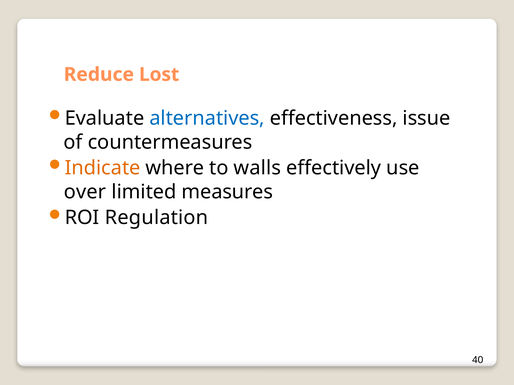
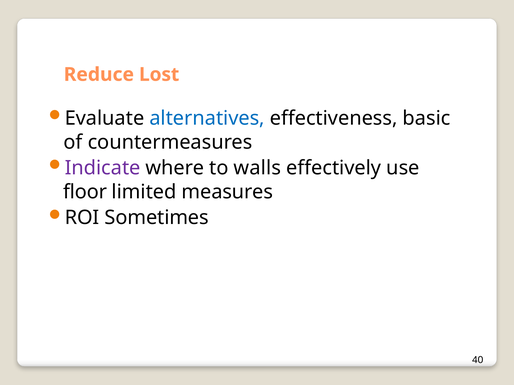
issue: issue -> basic (427, 118)
Indicate colour: orange -> purple (103, 168)
over: over -> floor (85, 192)
Regulation: Regulation -> Sometimes (157, 218)
